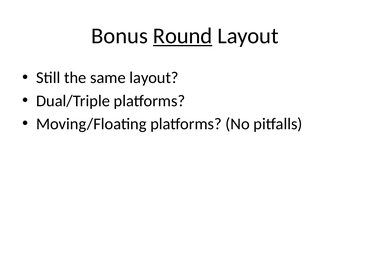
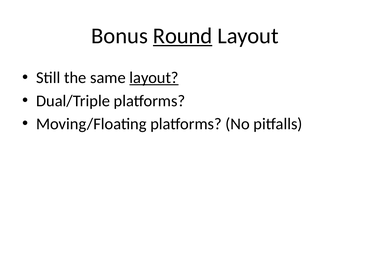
layout underline: none -> present (154, 78)
